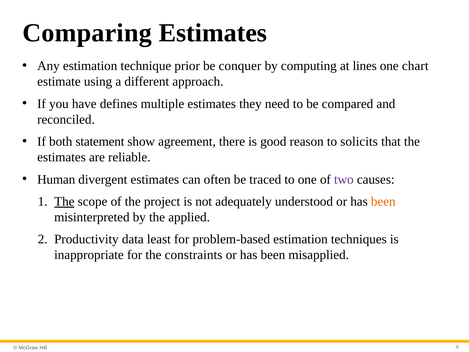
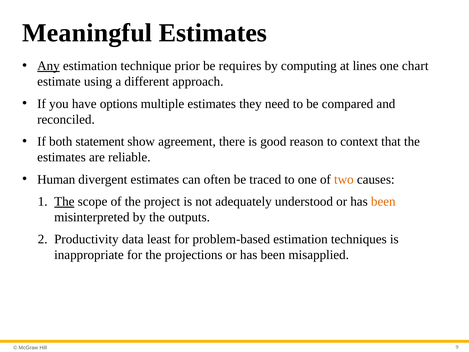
Comparing: Comparing -> Meaningful (87, 33)
Any underline: none -> present (48, 66)
conquer: conquer -> requires (240, 66)
defines: defines -> options (119, 104)
solicits: solicits -> context (359, 141)
two colour: purple -> orange (344, 179)
applied: applied -> outputs (189, 217)
constraints: constraints -> projections (194, 255)
